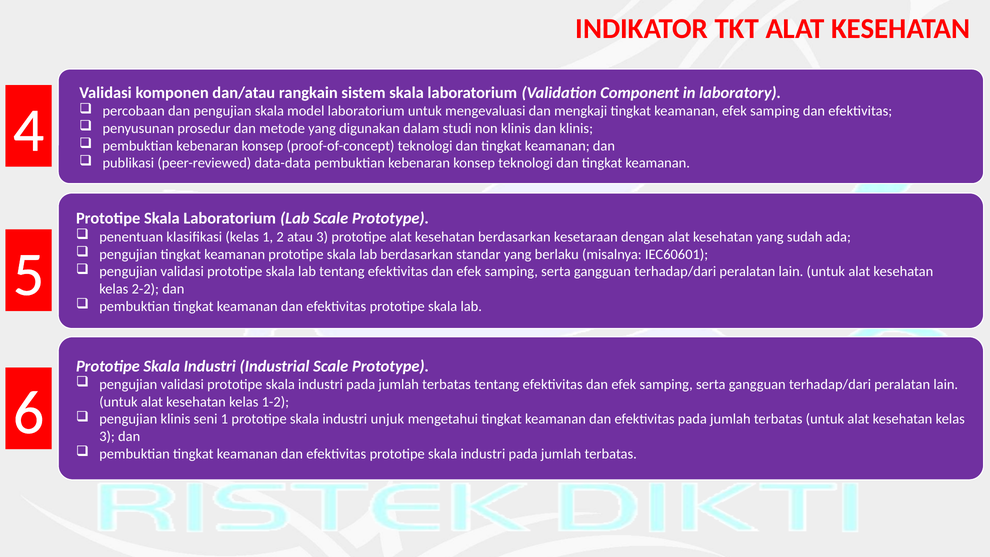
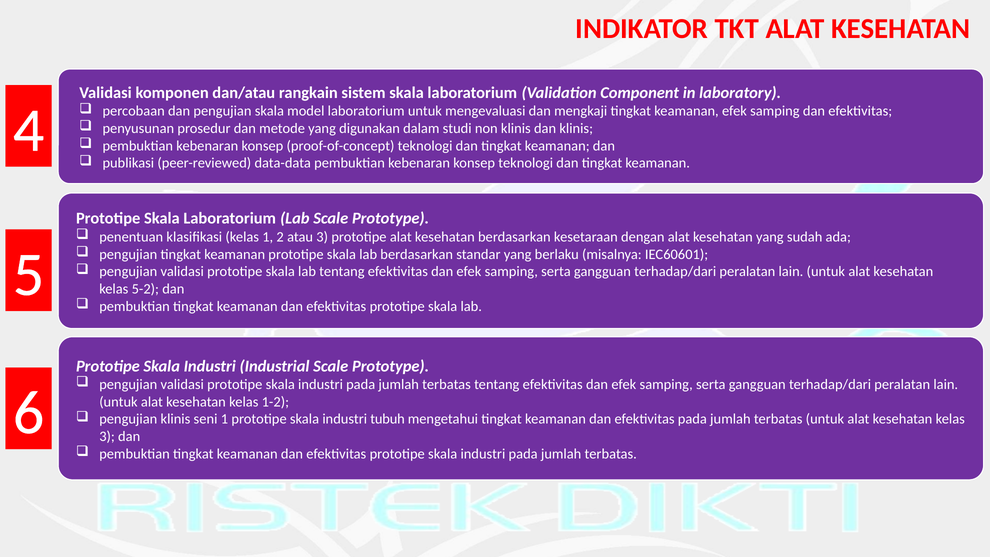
2-2: 2-2 -> 5-2 (145, 289)
unjuk: unjuk -> tubuh (388, 419)
